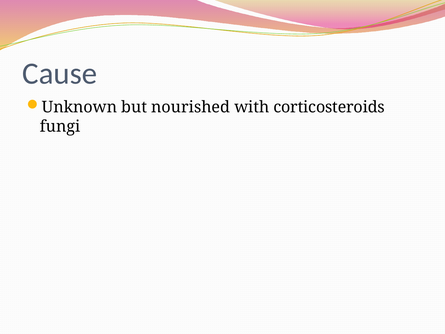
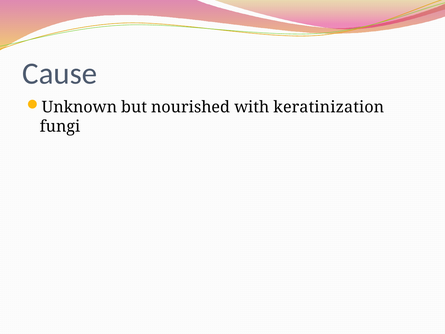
corticosteroids: corticosteroids -> keratinization (329, 107)
